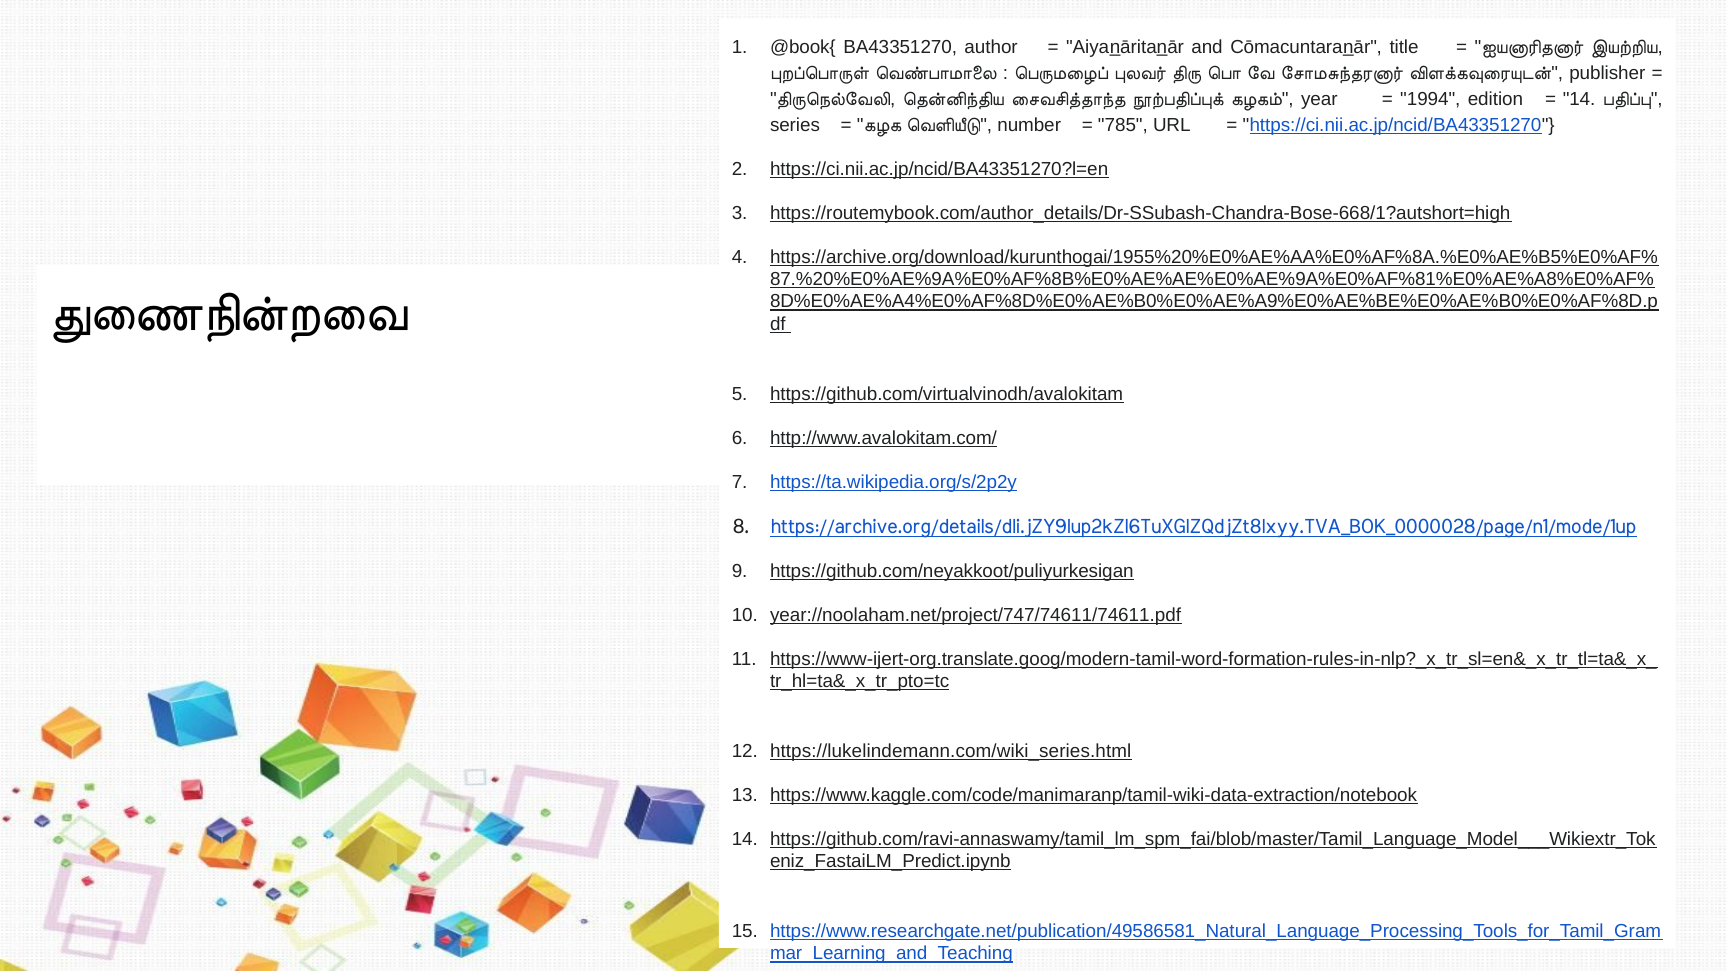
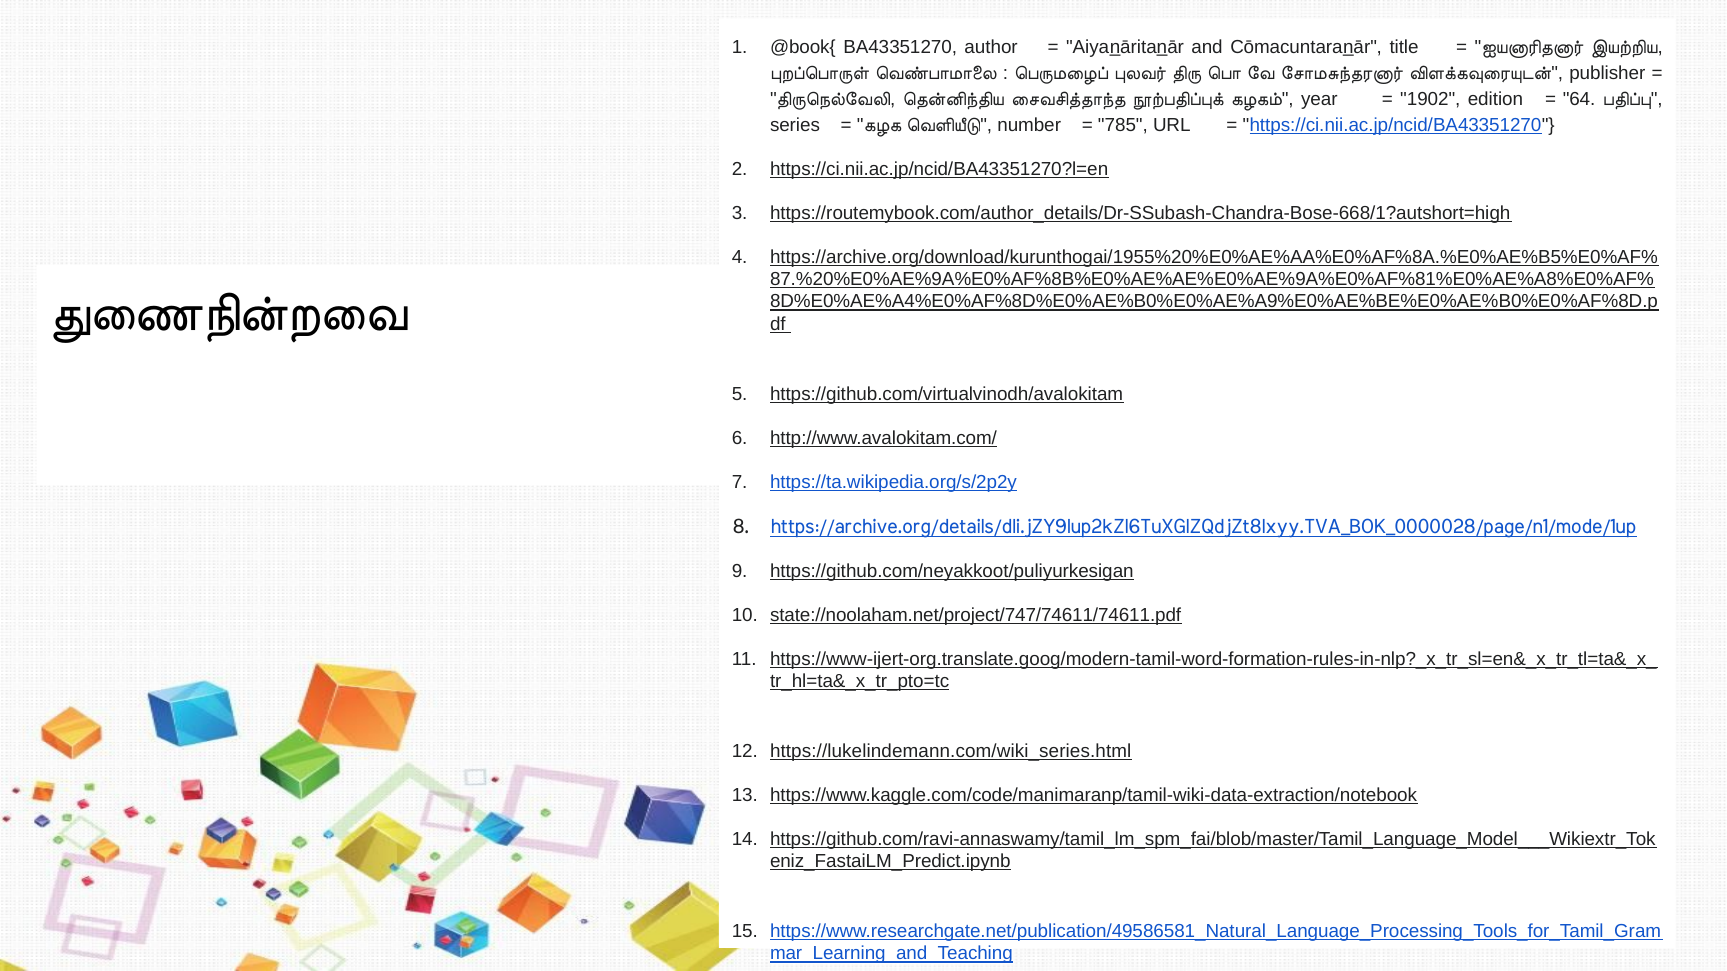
1994: 1994 -> 1902 (1430, 99)
14: 14 -> 64 (1579, 99)
year://noolaham.net/project/747/74611/74611.pdf: year://noolaham.net/project/747/74611/74611.pdf -> state://noolaham.net/project/747/74611/74611.pdf (976, 615)
